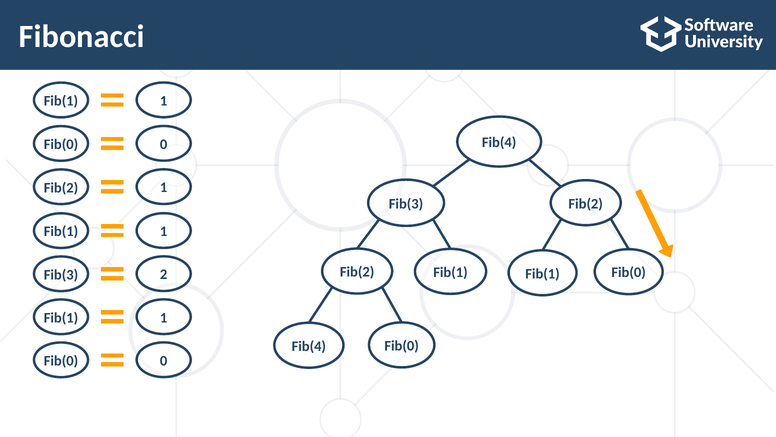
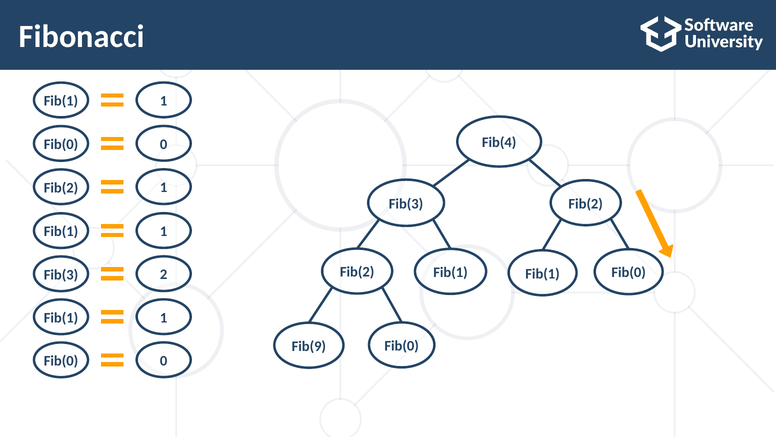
Fib(4: Fib(4 -> Fib(9 (309, 346)
